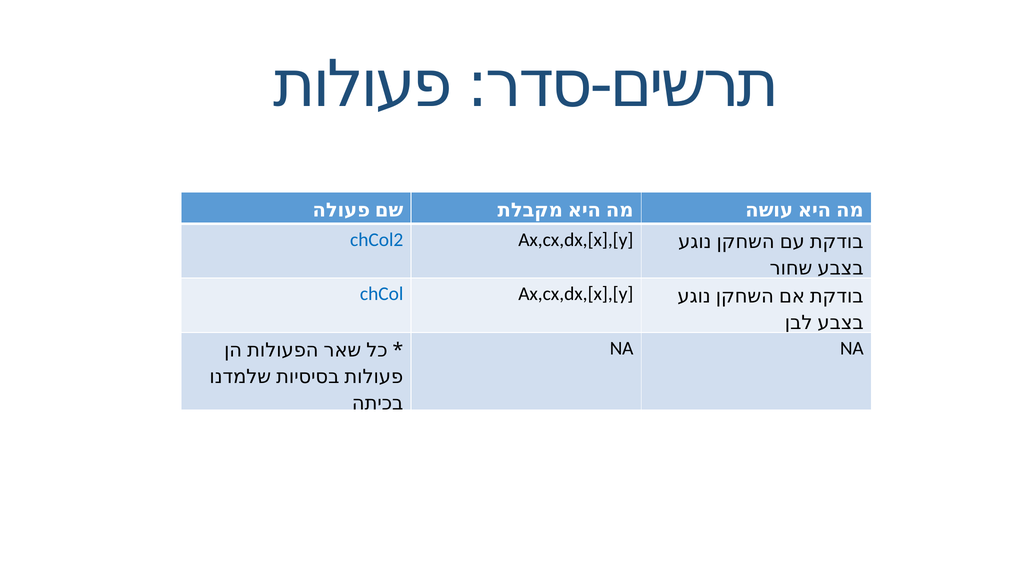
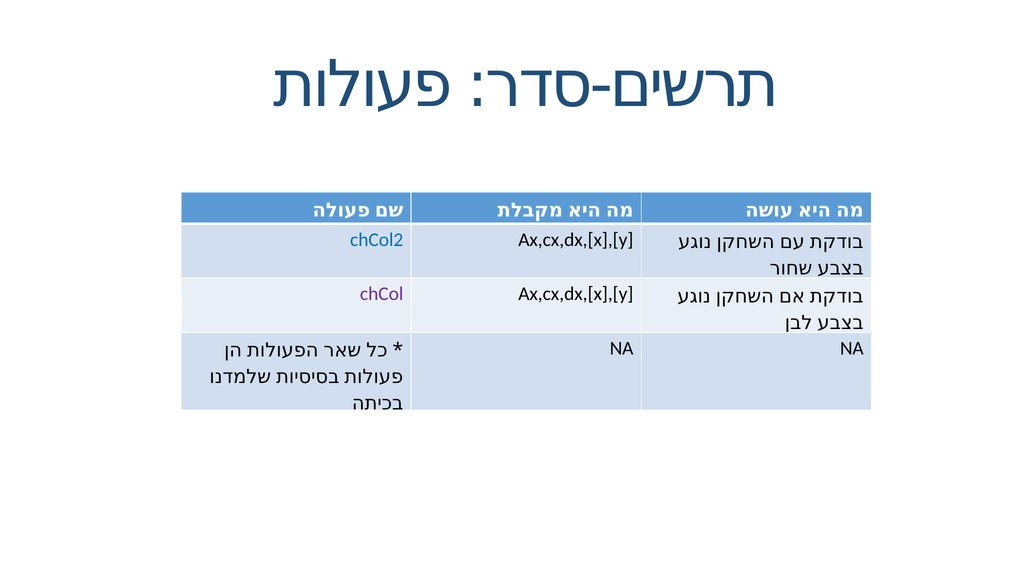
chCol colour: blue -> purple (382, 294)
